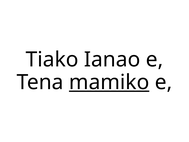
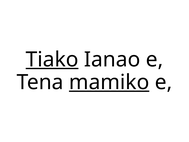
Tiako underline: none -> present (52, 59)
